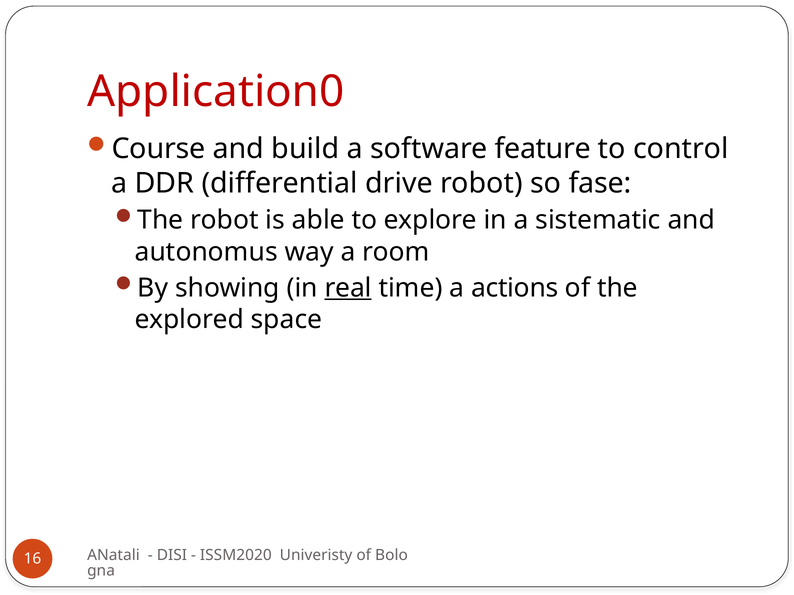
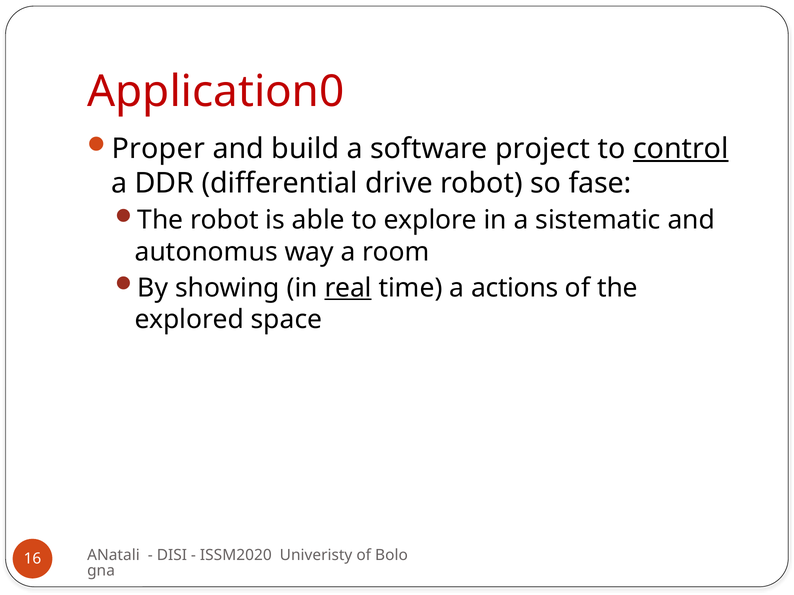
Course: Course -> Proper (158, 149)
feature: feature -> project (543, 149)
control underline: none -> present (681, 149)
